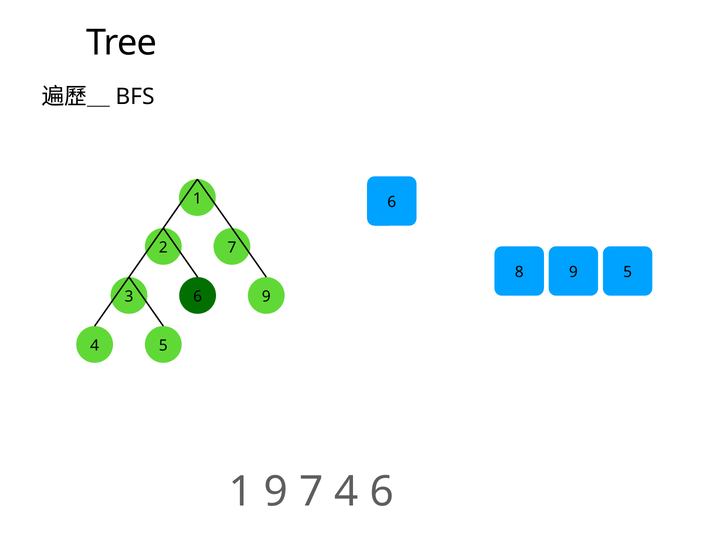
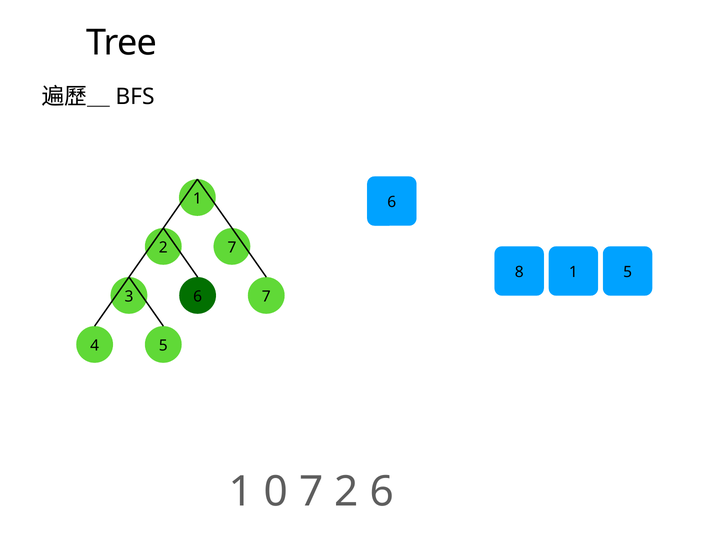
8 9: 9 -> 1 (573, 272)
3 9: 9 -> 7 (266, 297)
1 9: 9 -> 0 (276, 492)
4: 4 -> 2 (346, 492)
